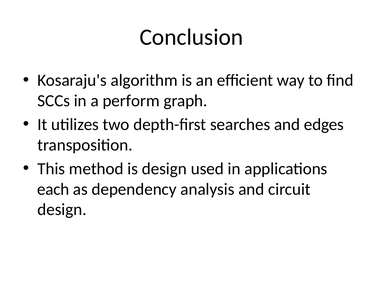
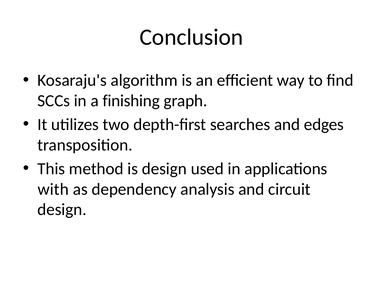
perform: perform -> finishing (131, 101)
each: each -> with (53, 189)
